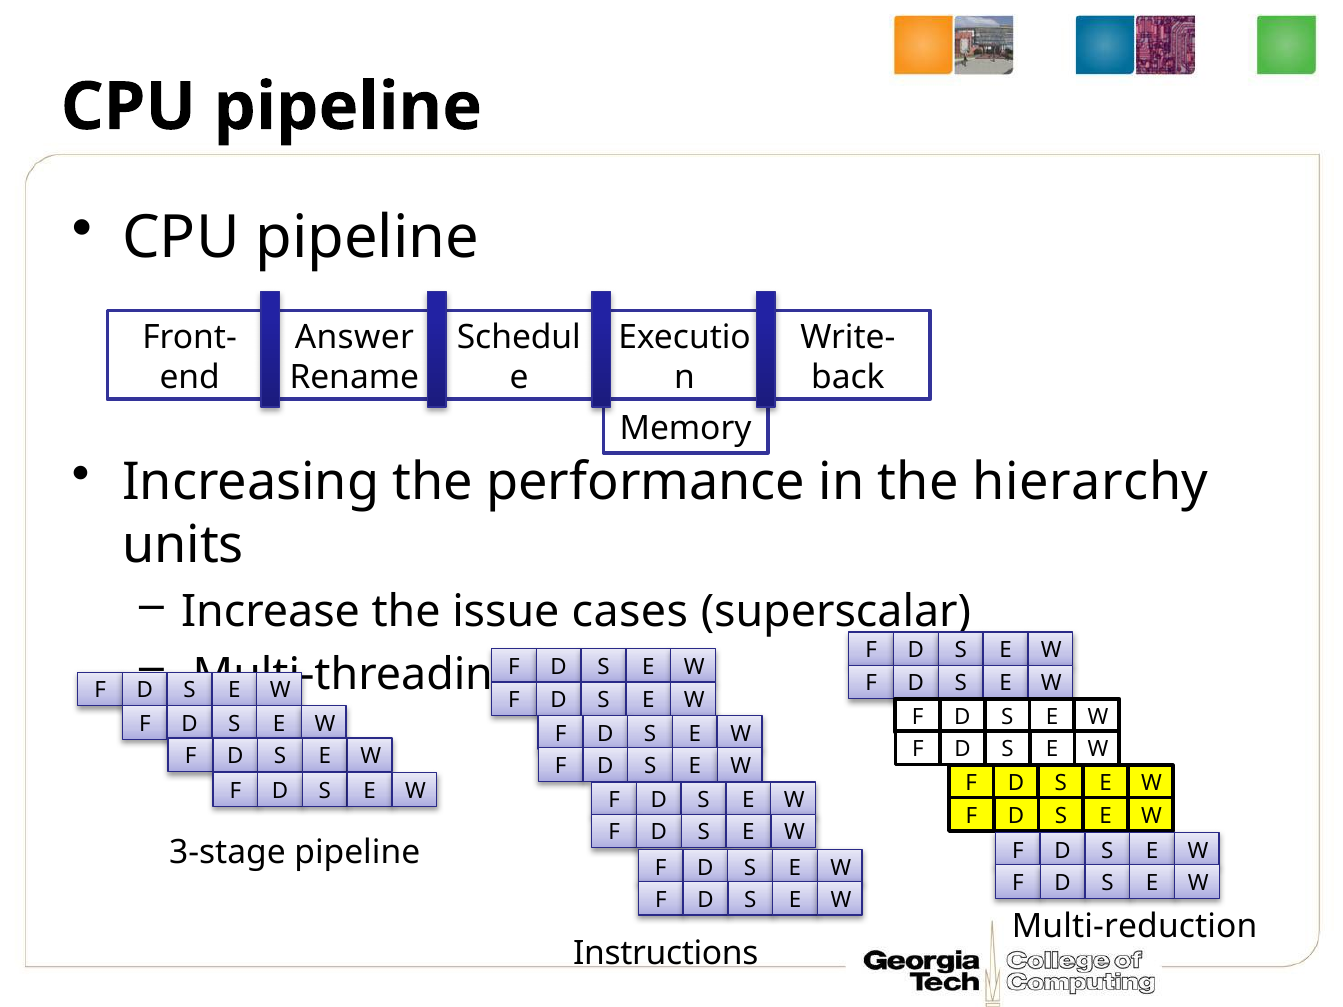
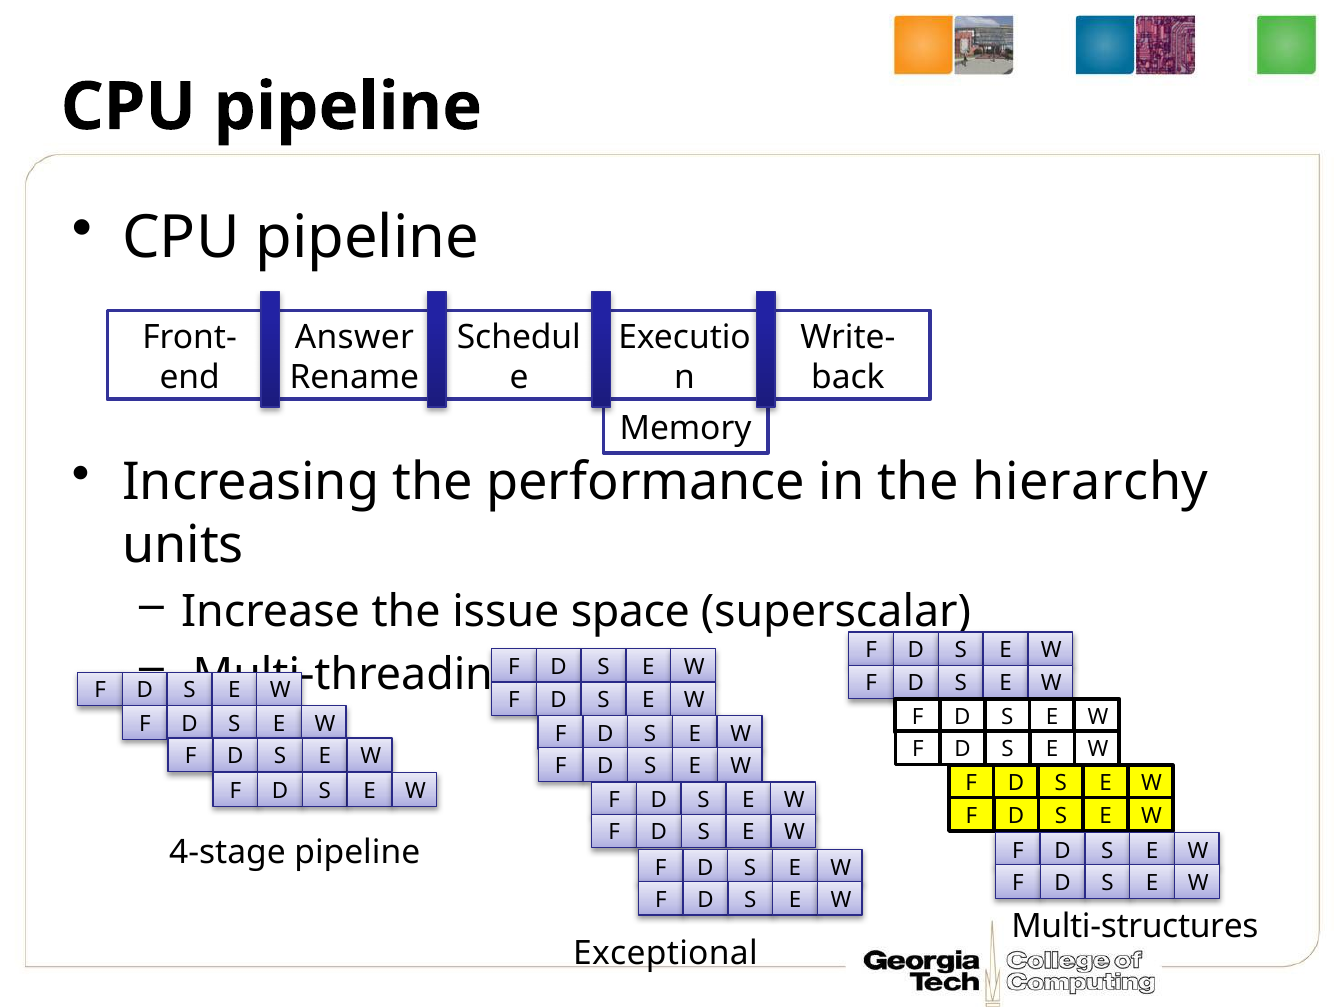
cases: cases -> space (630, 612)
3-stage: 3-stage -> 4-stage (227, 853)
Multi-reduction: Multi-reduction -> Multi-structures (1135, 926)
Instructions: Instructions -> Exceptional (665, 953)
